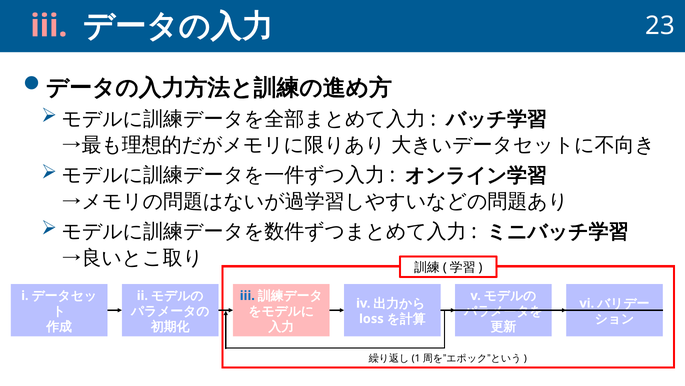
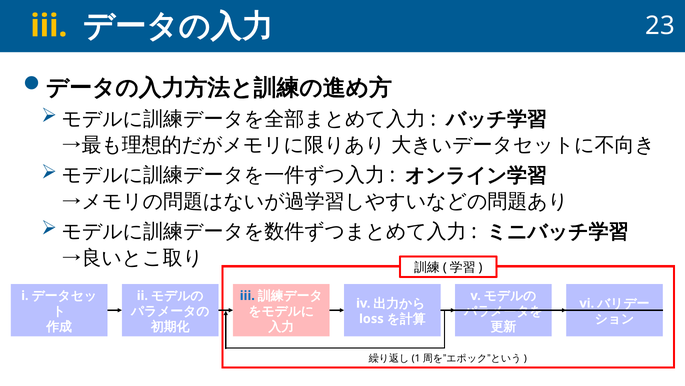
iii colour: pink -> yellow (49, 26)
